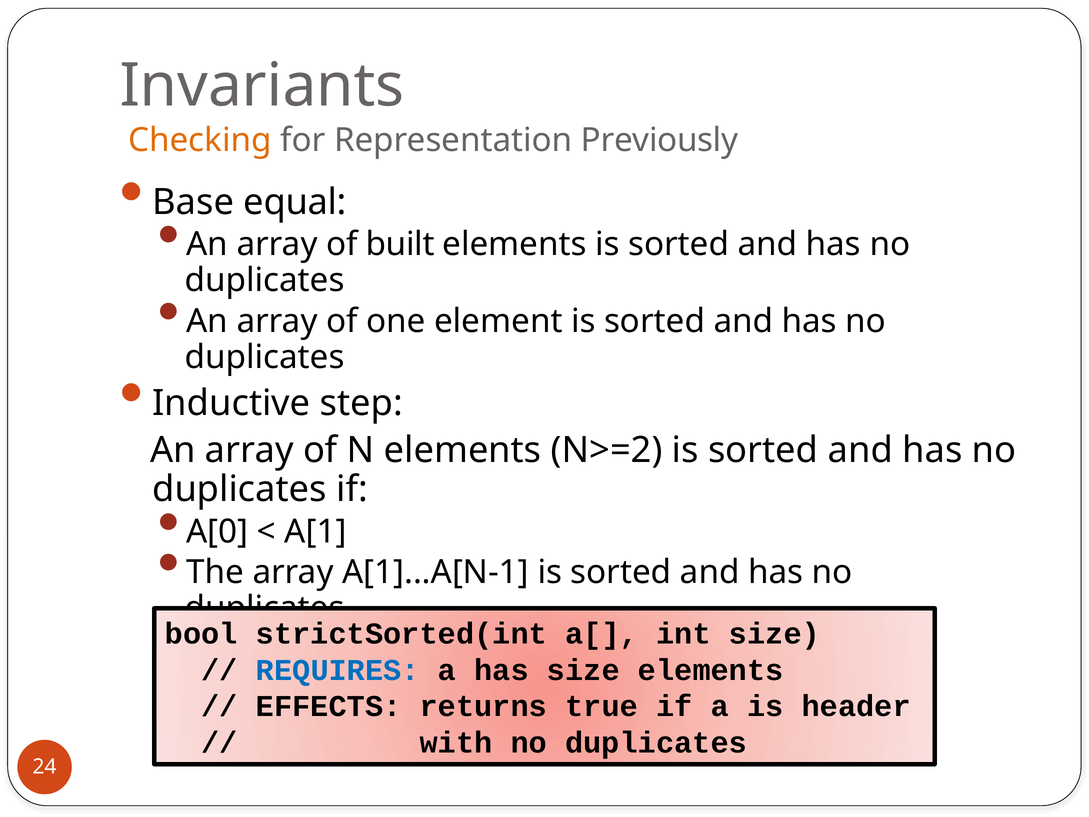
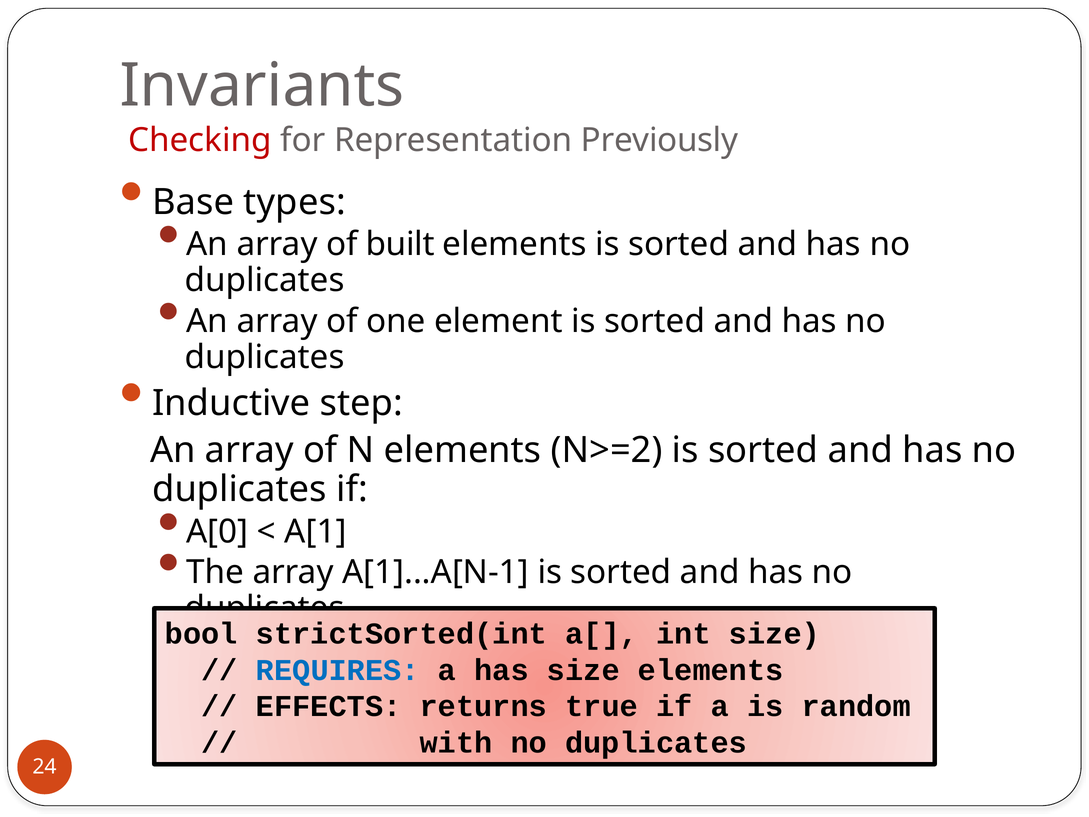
Checking colour: orange -> red (200, 140)
equal: equal -> types (295, 202)
header: header -> random (856, 706)
